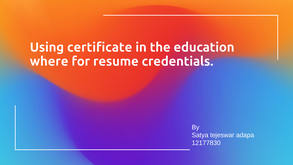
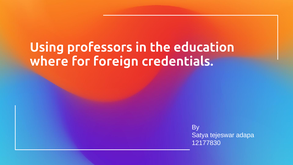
certificate: certificate -> professors (100, 47)
resume: resume -> foreign (116, 61)
